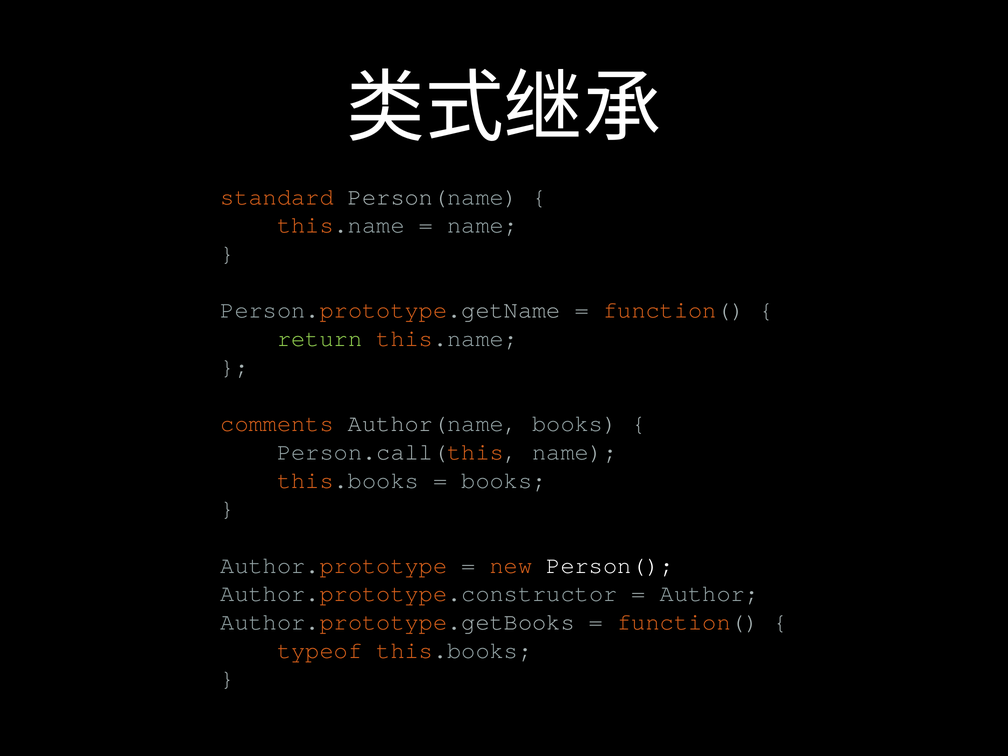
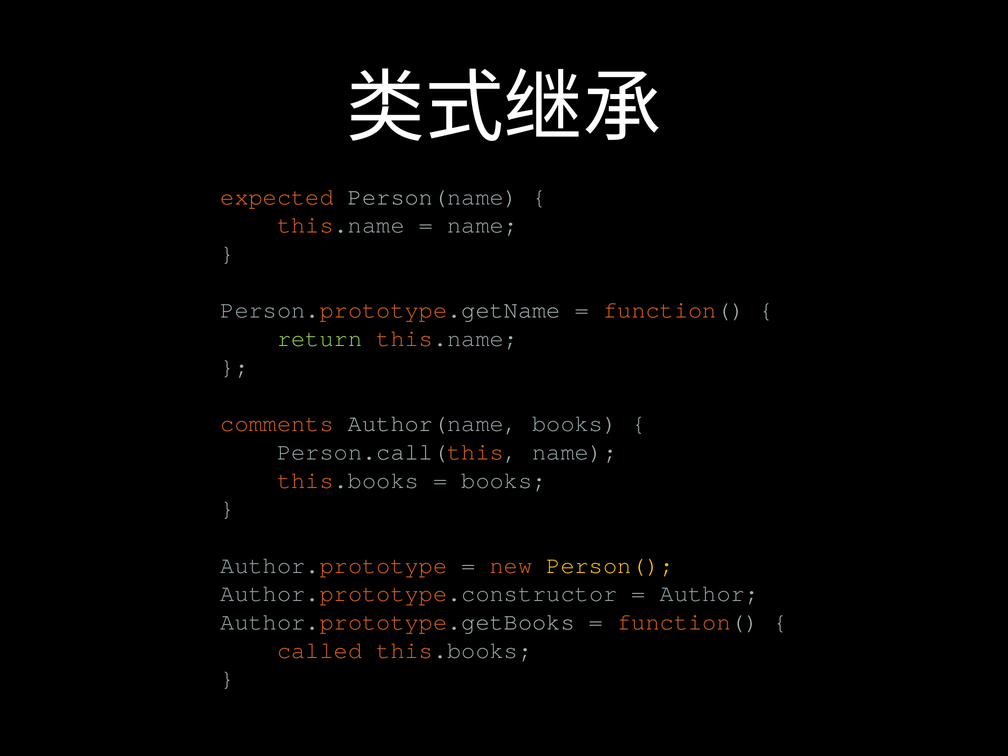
standard: standard -> expected (277, 197)
Person( colour: white -> yellow (610, 565)
typeof: typeof -> called (320, 650)
